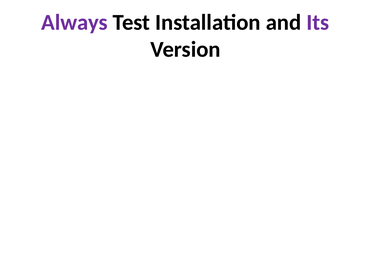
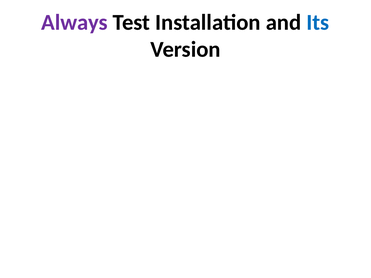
Its colour: purple -> blue (318, 22)
